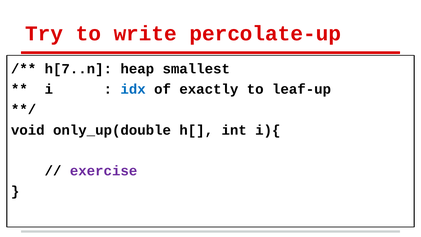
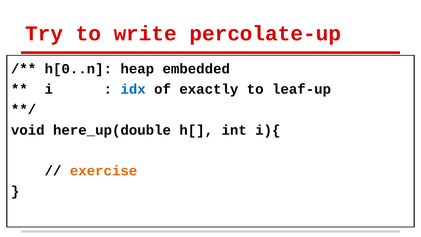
h[7..n: h[7..n -> h[0..n (78, 69)
smallest: smallest -> embedded (196, 69)
only_up(double: only_up(double -> here_up(double (112, 130)
exercise colour: purple -> orange (104, 171)
